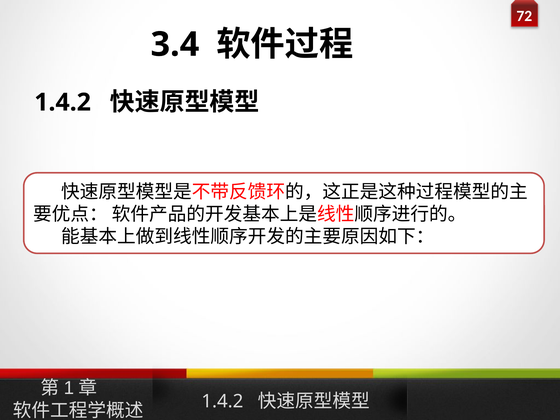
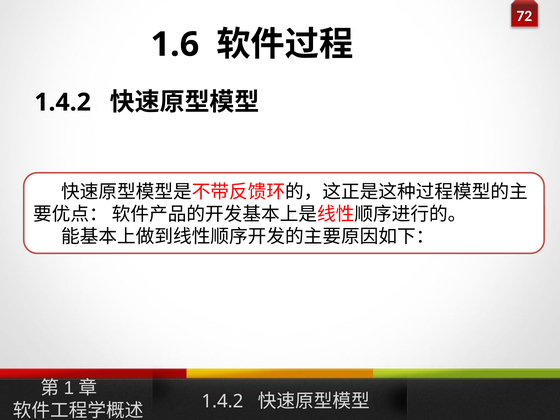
3.4: 3.4 -> 1.6 (175, 44)
